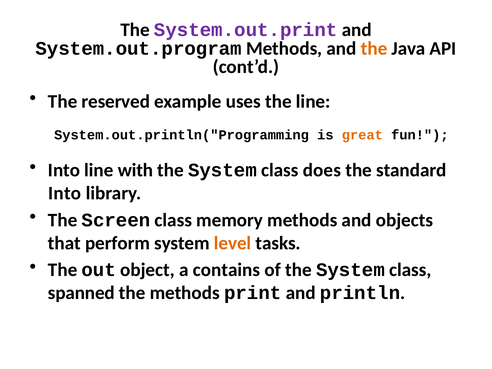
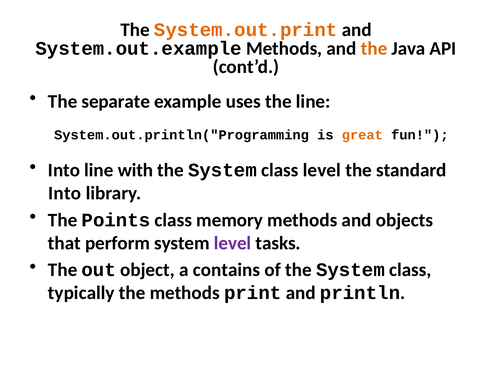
System.out.print colour: purple -> orange (246, 30)
System.out.program: System.out.program -> System.out.example (139, 48)
reserved: reserved -> separate (116, 101)
class does: does -> level (322, 170)
Screen: Screen -> Points (116, 220)
level colour: orange -> purple (233, 243)
spanned: spanned -> typically (81, 293)
